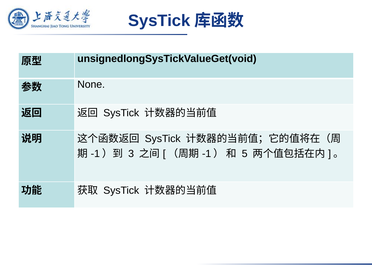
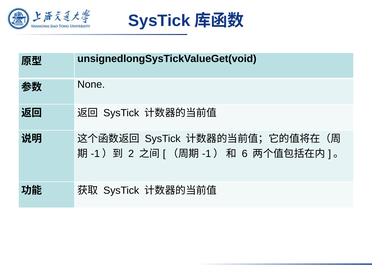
3: 3 -> 2 (131, 154)
5: 5 -> 6 (245, 154)
